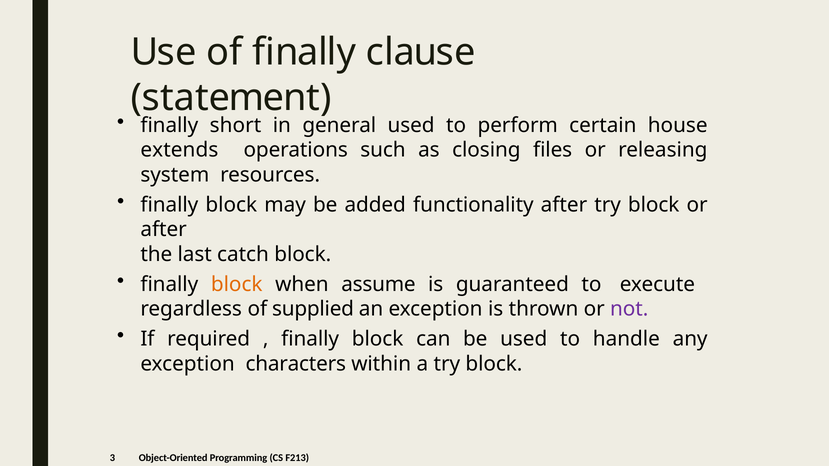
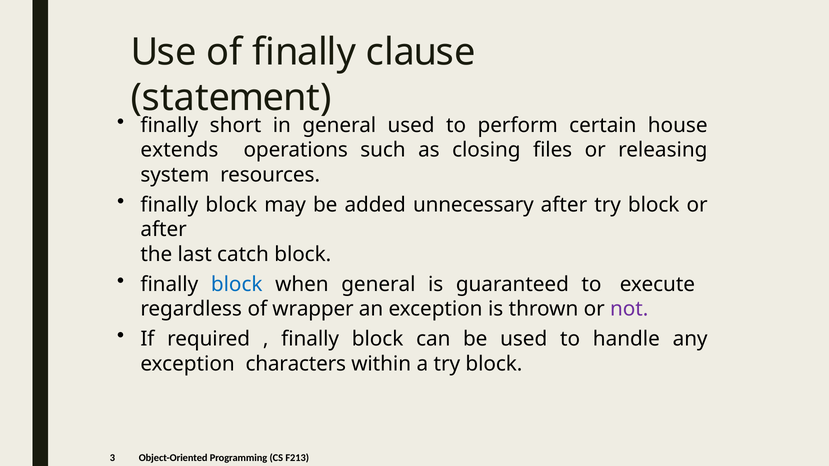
functionality: functionality -> unnecessary (473, 205)
block colour: orange -> blue (237, 284)
when assume: assume -> general (378, 284)
supplied: supplied -> wrapper (313, 309)
